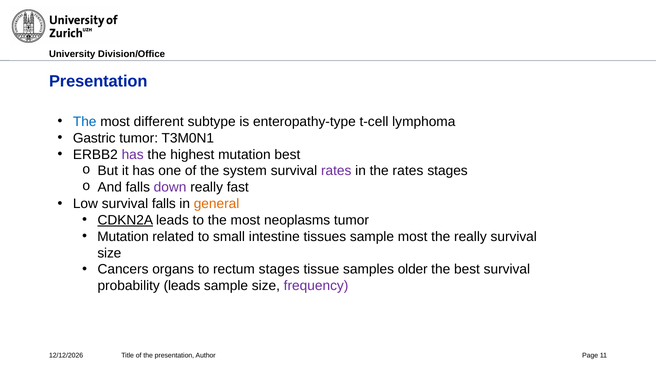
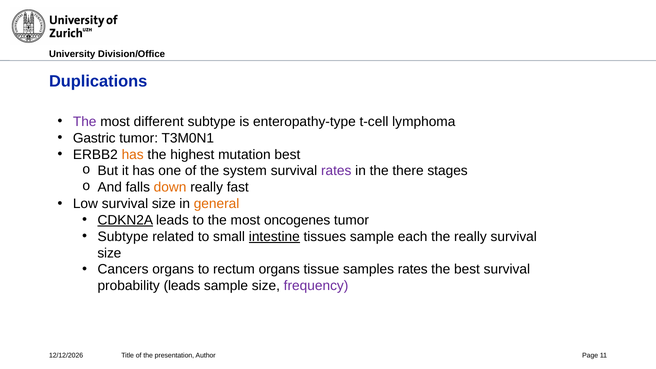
Presentation: Presentation -> Duplications (98, 81)
The colour: blue -> purple (85, 122)
has colour: purple -> orange (133, 155)
the rates: rates -> there (408, 171)
down colour: purple -> orange (170, 187)
Low survival falls: falls -> size (164, 204)
neoplasms: neoplasms -> oncogenes (297, 220)
Mutation: Mutation -> Subtype (123, 237)
intestine underline: none -> present (274, 237)
sample most: most -> each (413, 237)
rectum stages: stages -> organs (279, 269)
samples older: older -> rates (413, 269)
